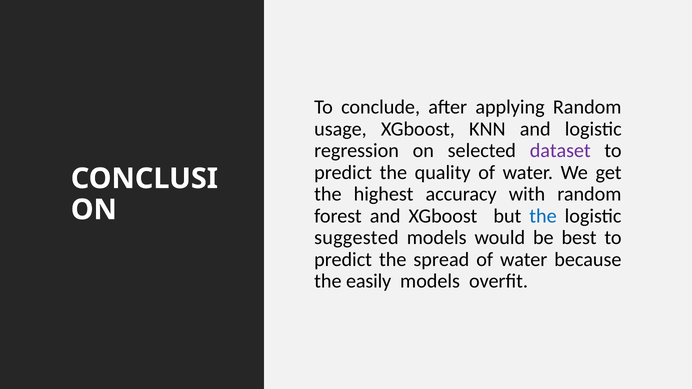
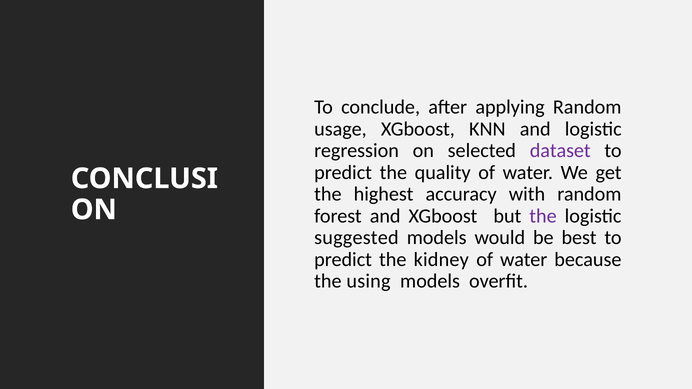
the colour: blue -> purple (543, 216)
spread: spread -> kidney (441, 260)
easily: easily -> using (368, 281)
